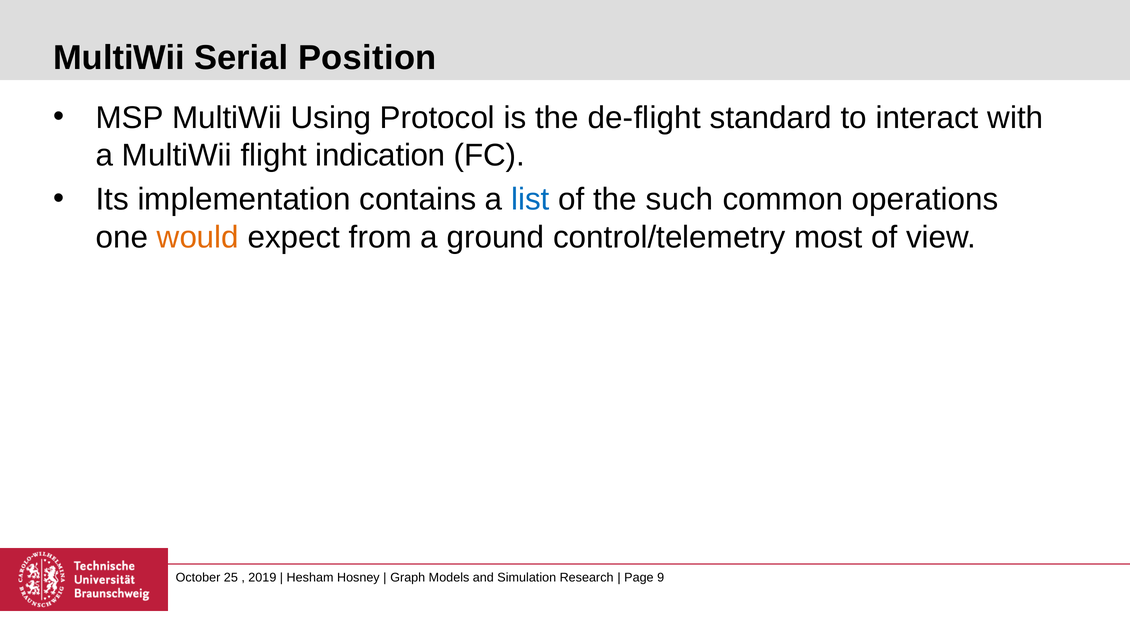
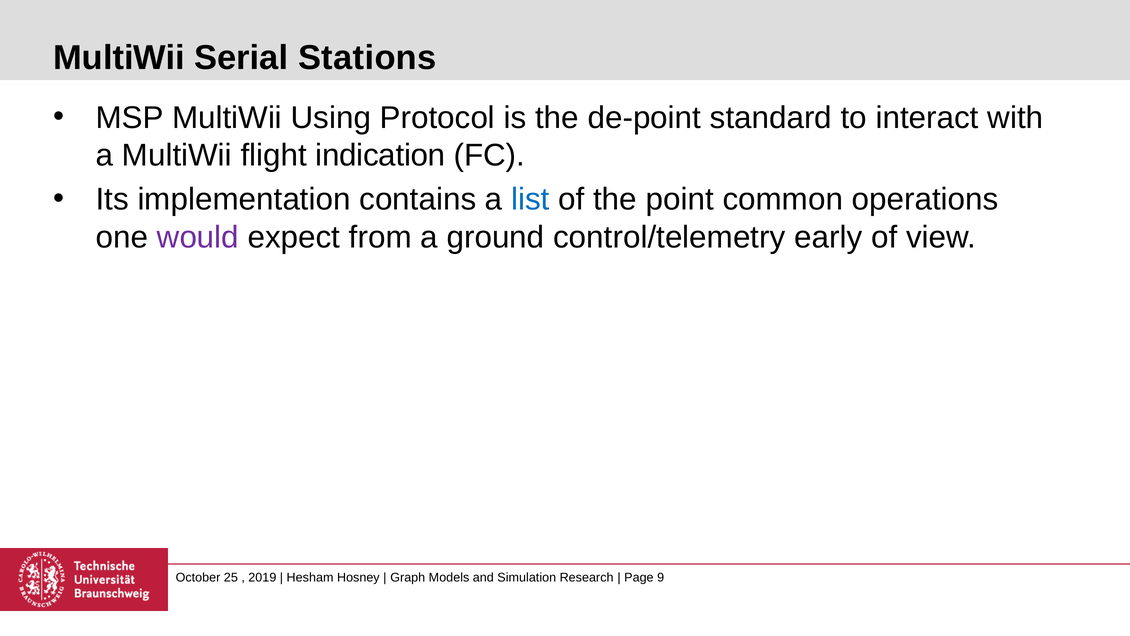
Position: Position -> Stations (367, 58)
de-flight: de-flight -> de-point (644, 118)
such: such -> point (680, 199)
would colour: orange -> purple (198, 237)
most: most -> early (828, 237)
